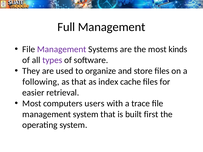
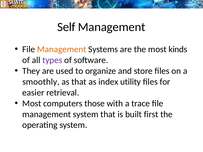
Full: Full -> Self (66, 27)
Management colour: purple -> orange (62, 49)
following: following -> smoothly (41, 82)
cache: cache -> utility (131, 82)
users: users -> those (95, 104)
